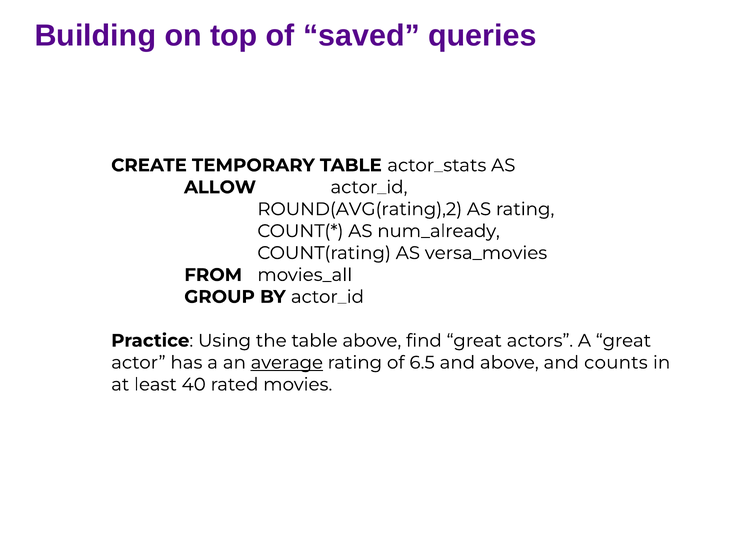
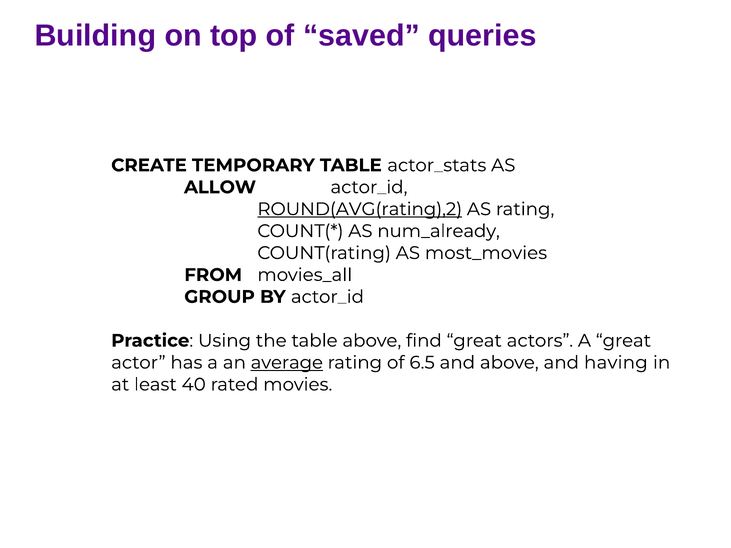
ROUND(AVG(rating),2 underline: none -> present (360, 209)
versa_movies: versa_movies -> most_movies (486, 253)
counts: counts -> having (616, 363)
